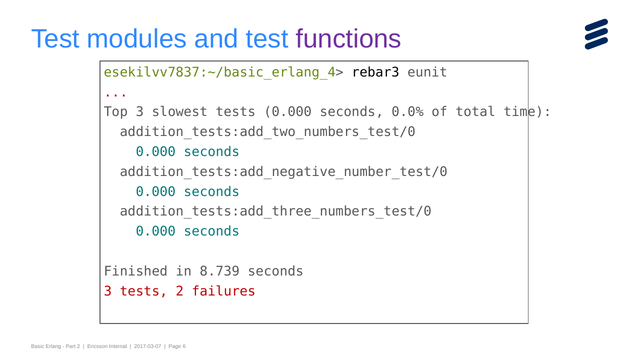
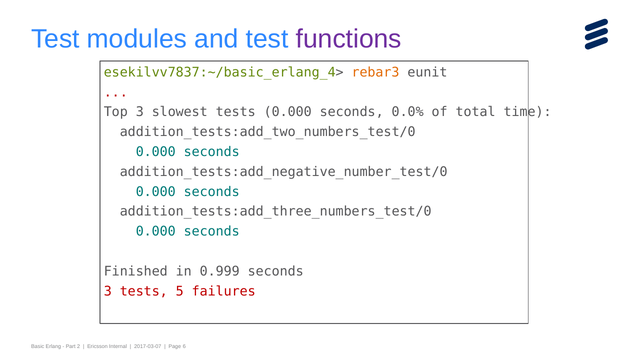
rebar3 colour: black -> orange (375, 72)
8.739: 8.739 -> 0.999 (220, 271)
tests 2: 2 -> 5 (180, 291)
